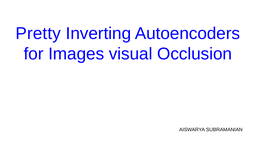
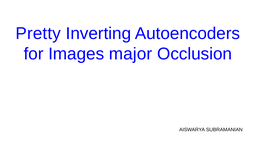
visual: visual -> major (131, 54)
